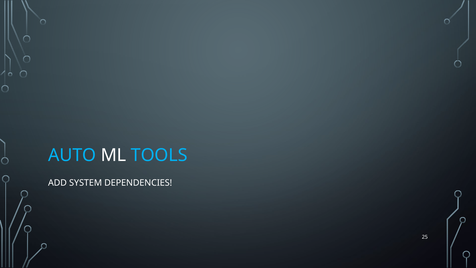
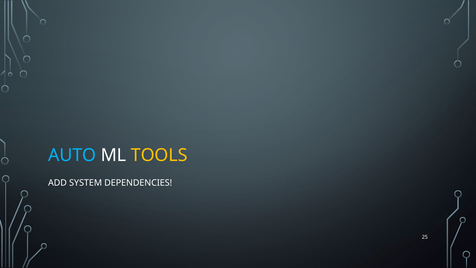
TOOLS colour: light blue -> yellow (159, 155)
